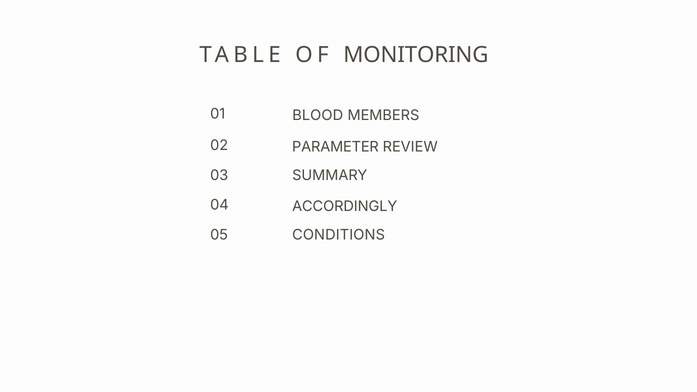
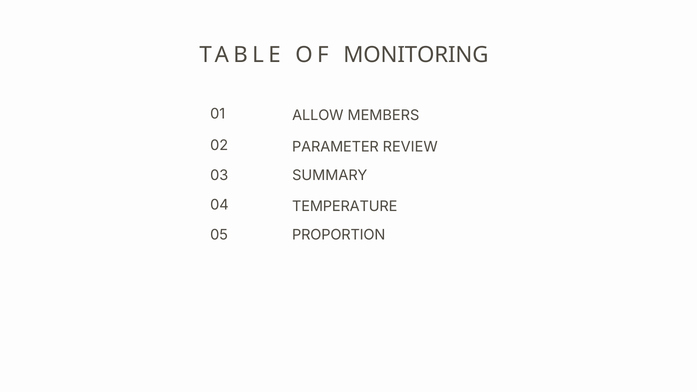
BLOOD: BLOOD -> ALLOW (318, 116)
ACCORDINGLY: ACCORDINGLY -> TEMPERATURE (345, 206)
CONDITIONS: CONDITIONS -> PROPORTION (339, 235)
